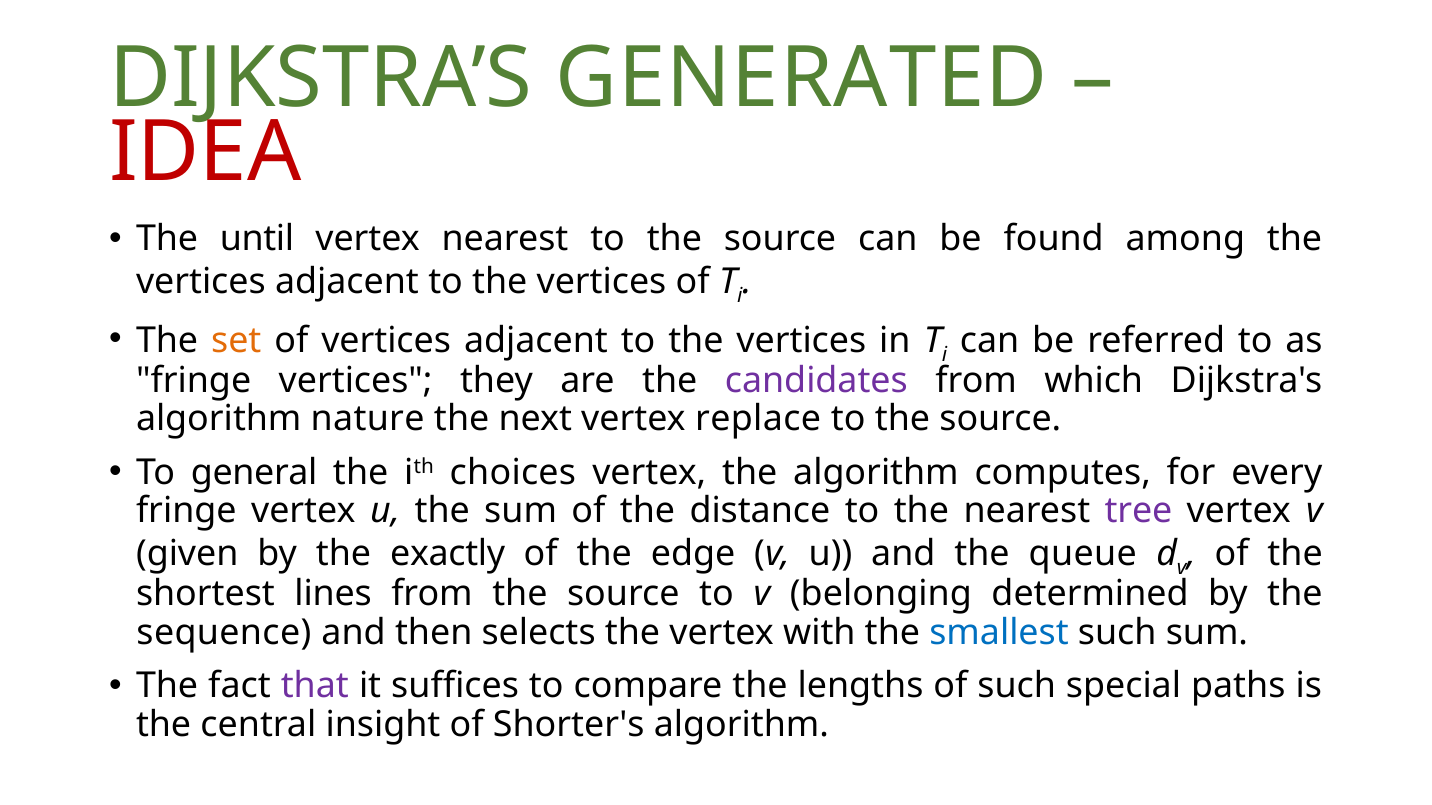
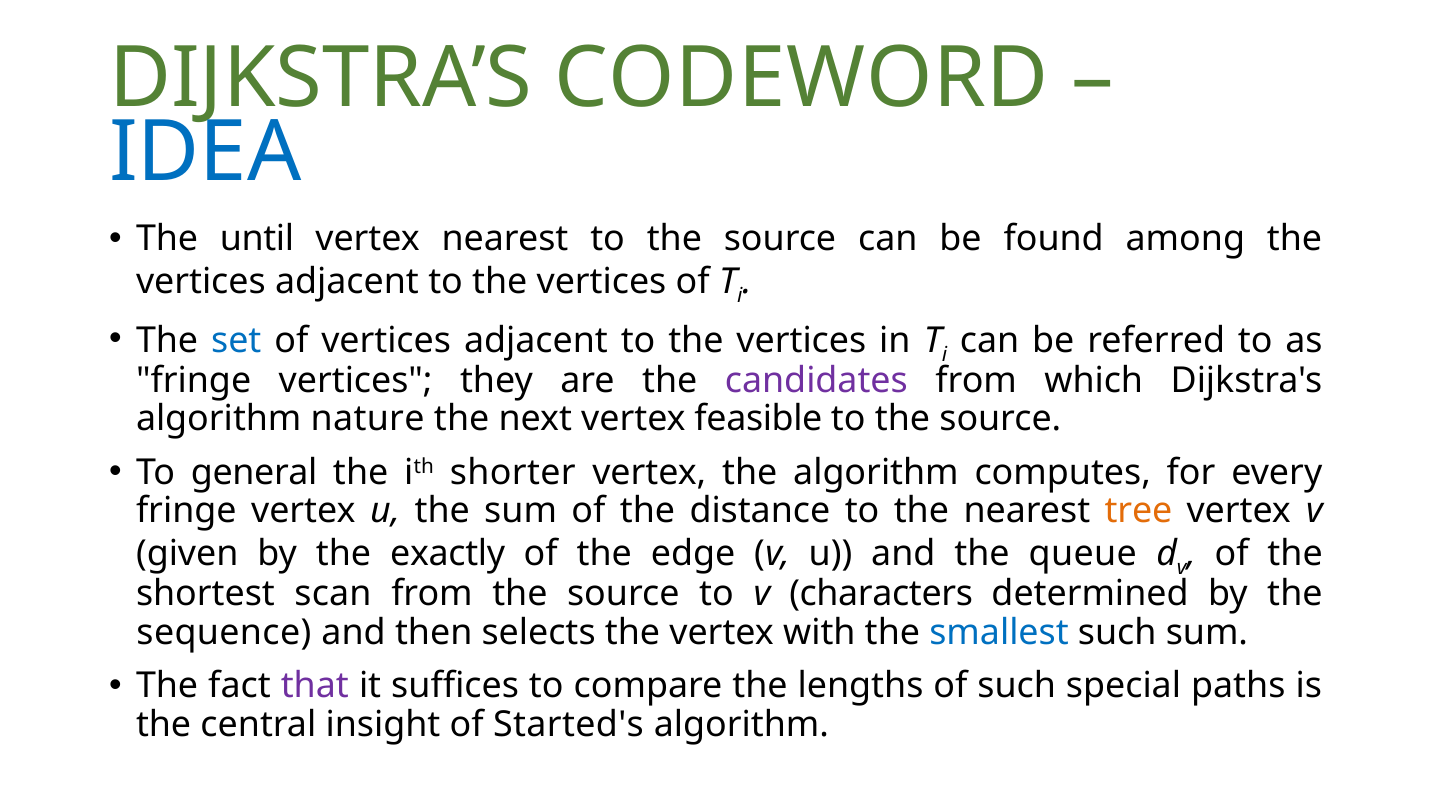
GENERATED: GENERATED -> CODEWORD (802, 79)
IDEA colour: red -> blue (205, 152)
set colour: orange -> blue (236, 341)
replace: replace -> feasible (758, 419)
choices: choices -> shorter (513, 473)
tree colour: purple -> orange (1138, 511)
lines: lines -> scan (333, 594)
belonging: belonging -> characters (881, 594)
Shorter's: Shorter's -> Started's (569, 725)
